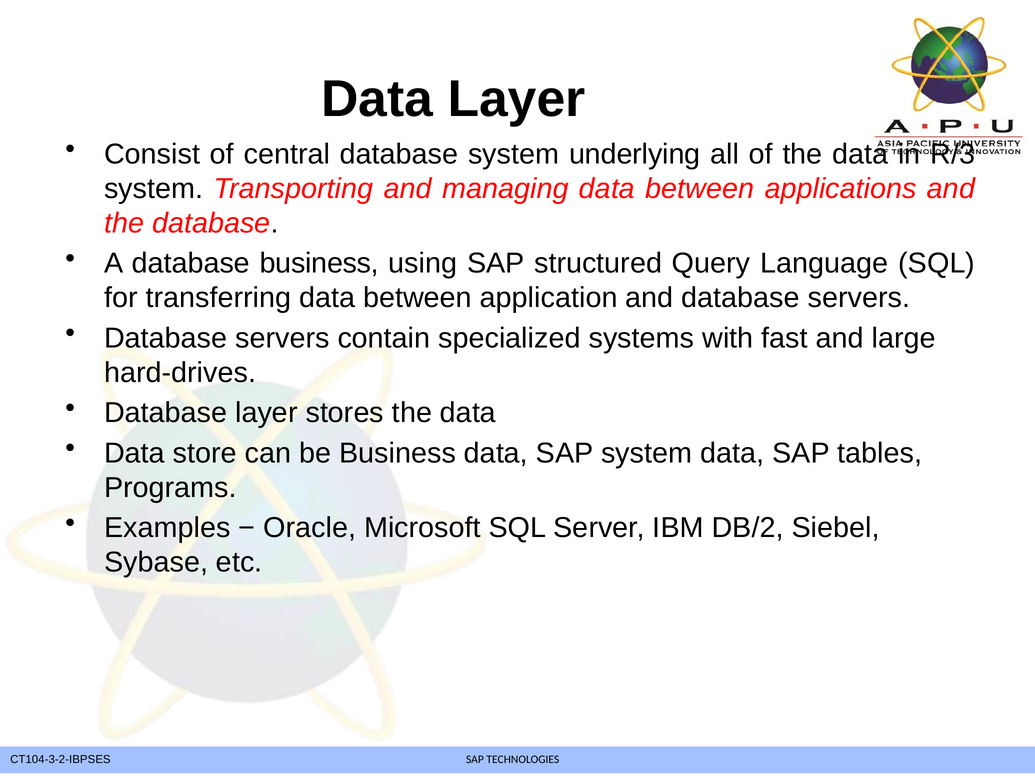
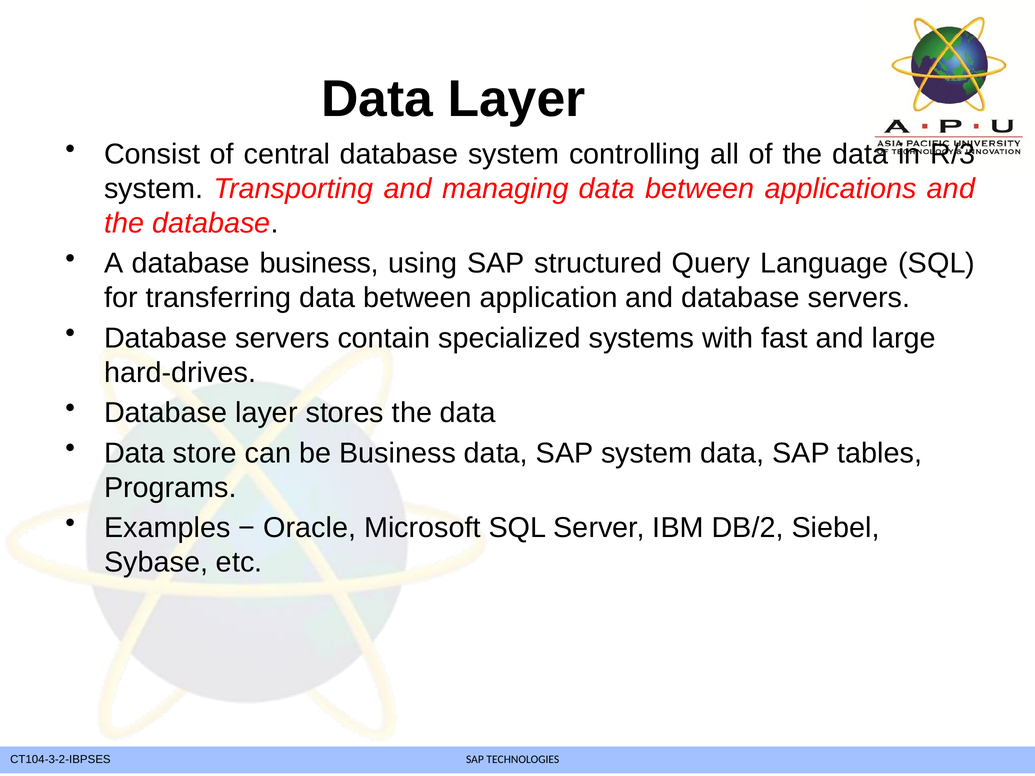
underlying: underlying -> controlling (635, 154)
